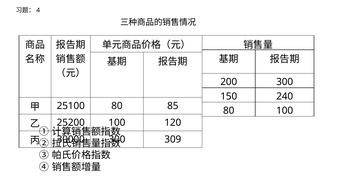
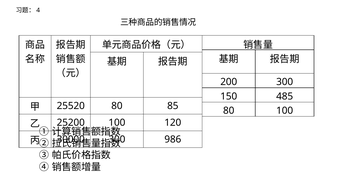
240: 240 -> 485 (285, 96)
25100: 25100 -> 25520 (71, 106)
309: 309 -> 986 (173, 139)
